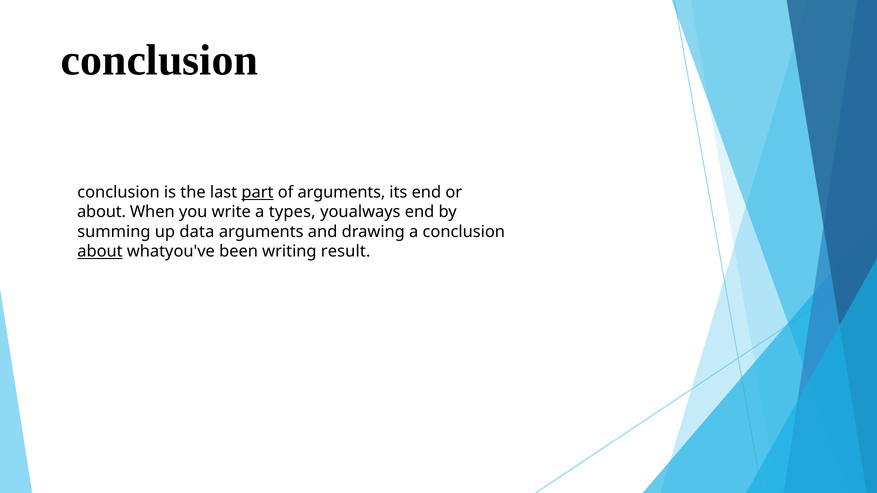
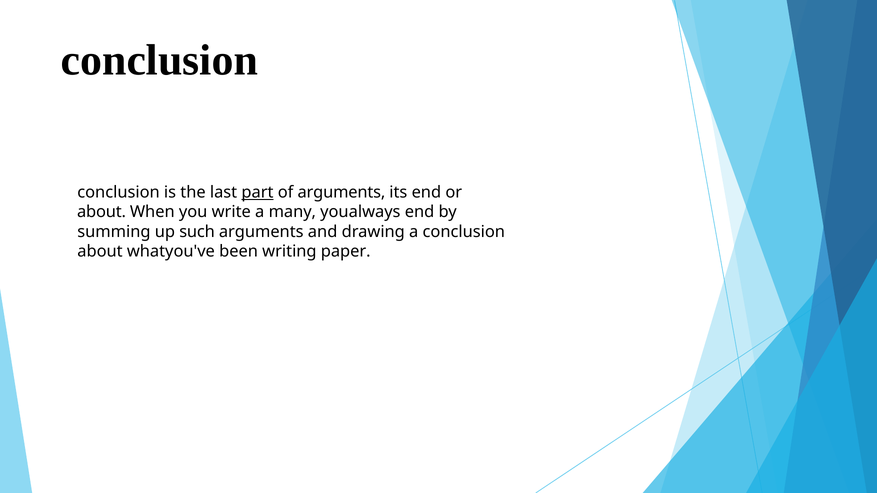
types: types -> many (292, 212)
data: data -> such (197, 232)
about underline: present -> none (100, 252)
result: result -> paper (346, 252)
